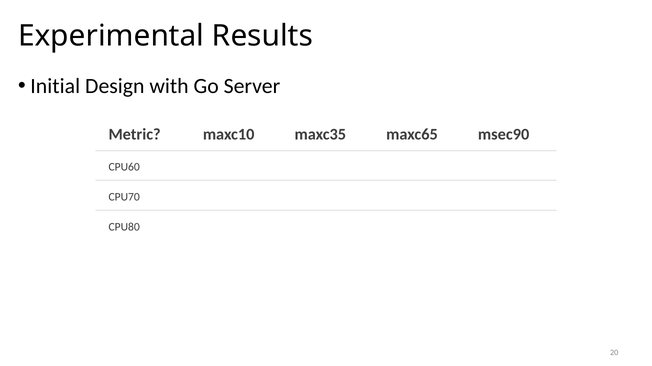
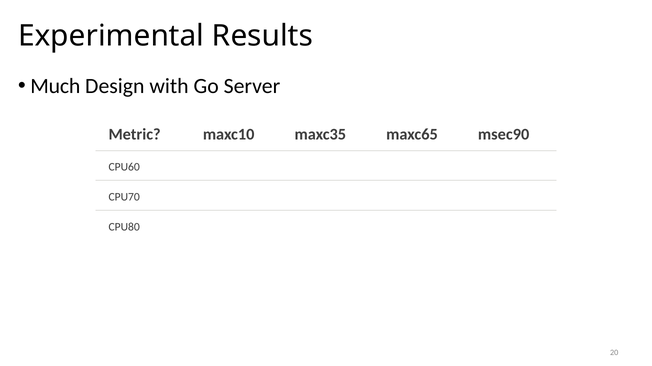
Initial: Initial -> Much (55, 86)
